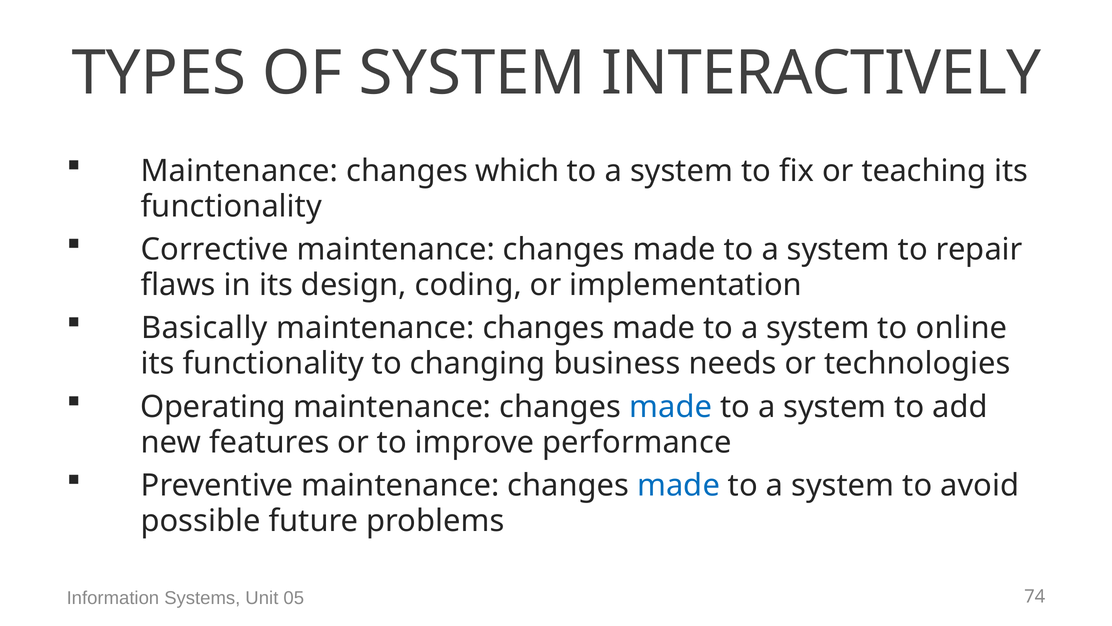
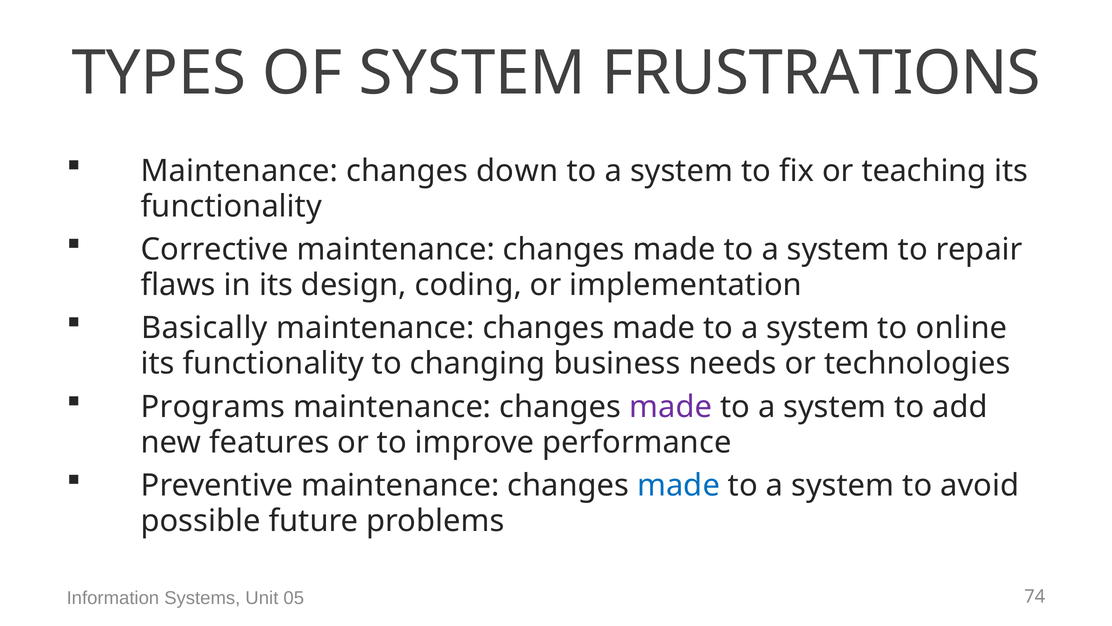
INTERACTIVELY: INTERACTIVELY -> FRUSTRATIONS (821, 74)
which: which -> down (517, 171)
Operating: Operating -> Programs (213, 406)
made colour: blue -> purple (671, 406)
